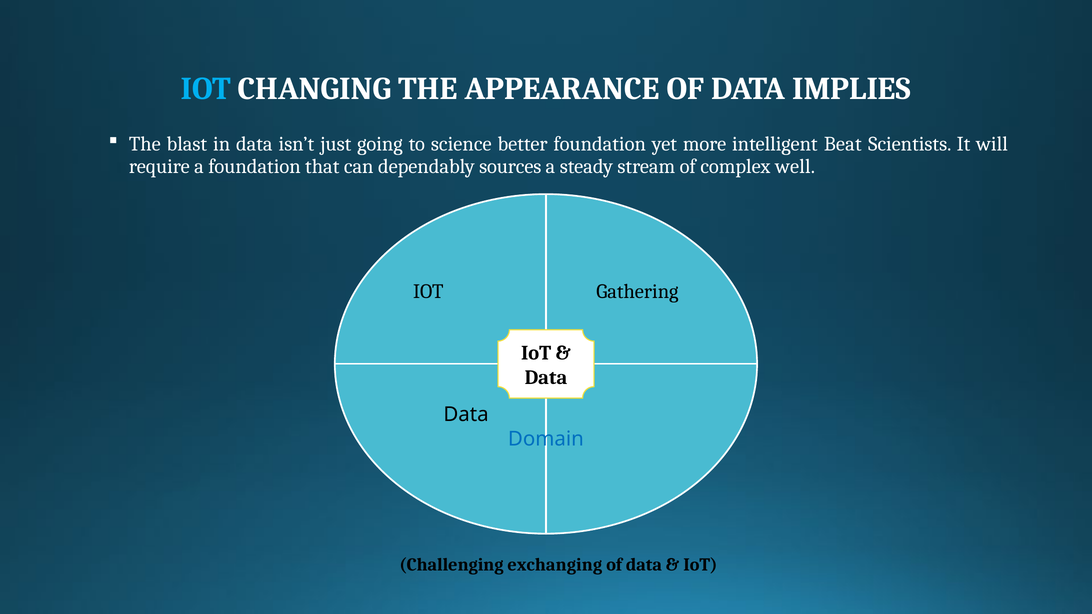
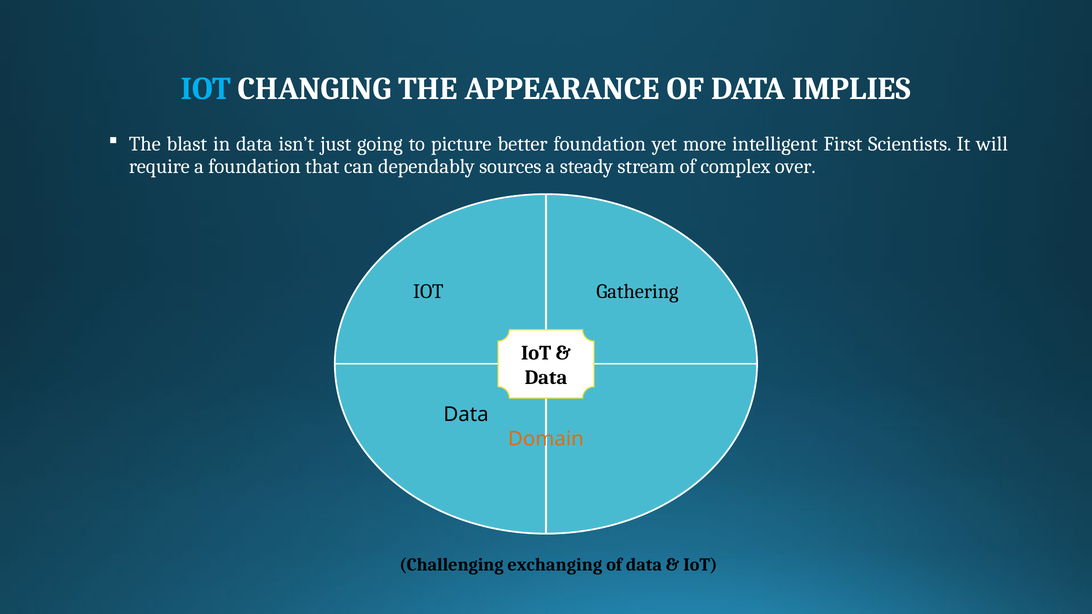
science: science -> picture (461, 144)
Beat: Beat -> First (843, 144)
well: well -> over (795, 166)
Domain colour: blue -> orange (546, 439)
